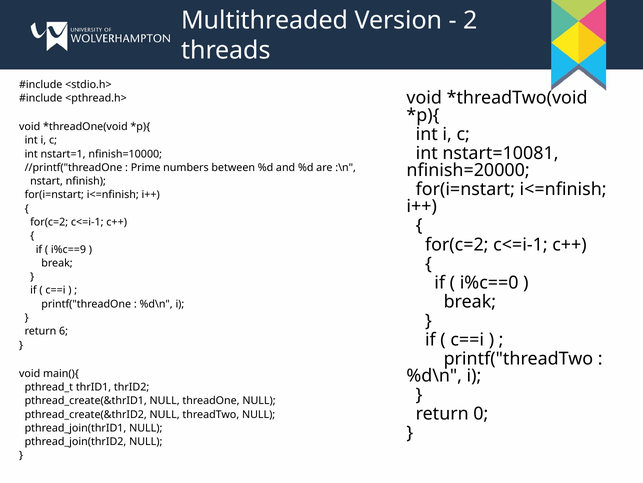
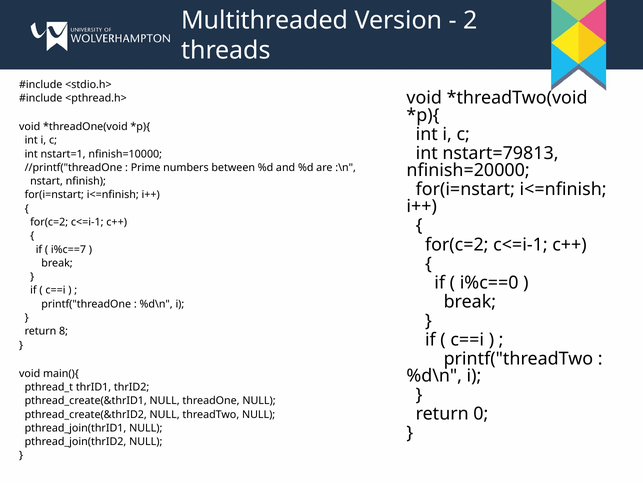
nstart=10081: nstart=10081 -> nstart=79813 (500, 153)
i%c==9: i%c==9 -> i%c==7 (69, 249)
6: 6 -> 8 (64, 331)
